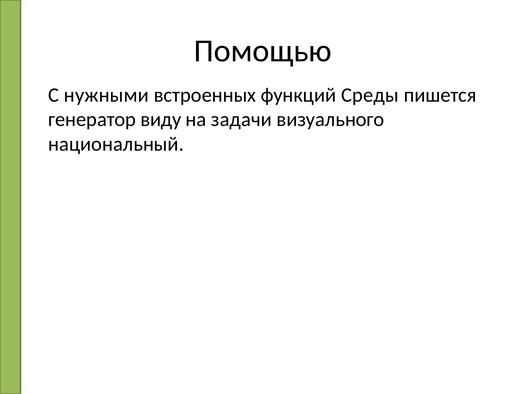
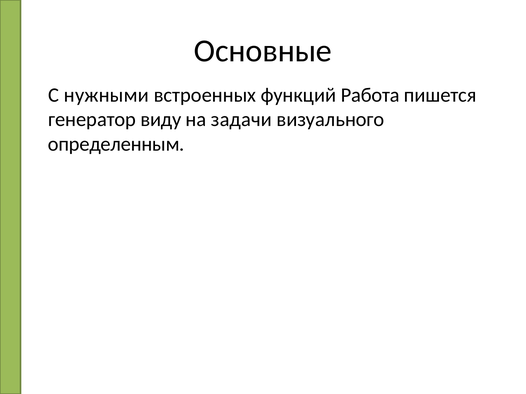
Помощью: Помощью -> Основные (263, 51)
Среды: Среды -> Работа (370, 95)
национальный: национальный -> определенным (116, 144)
